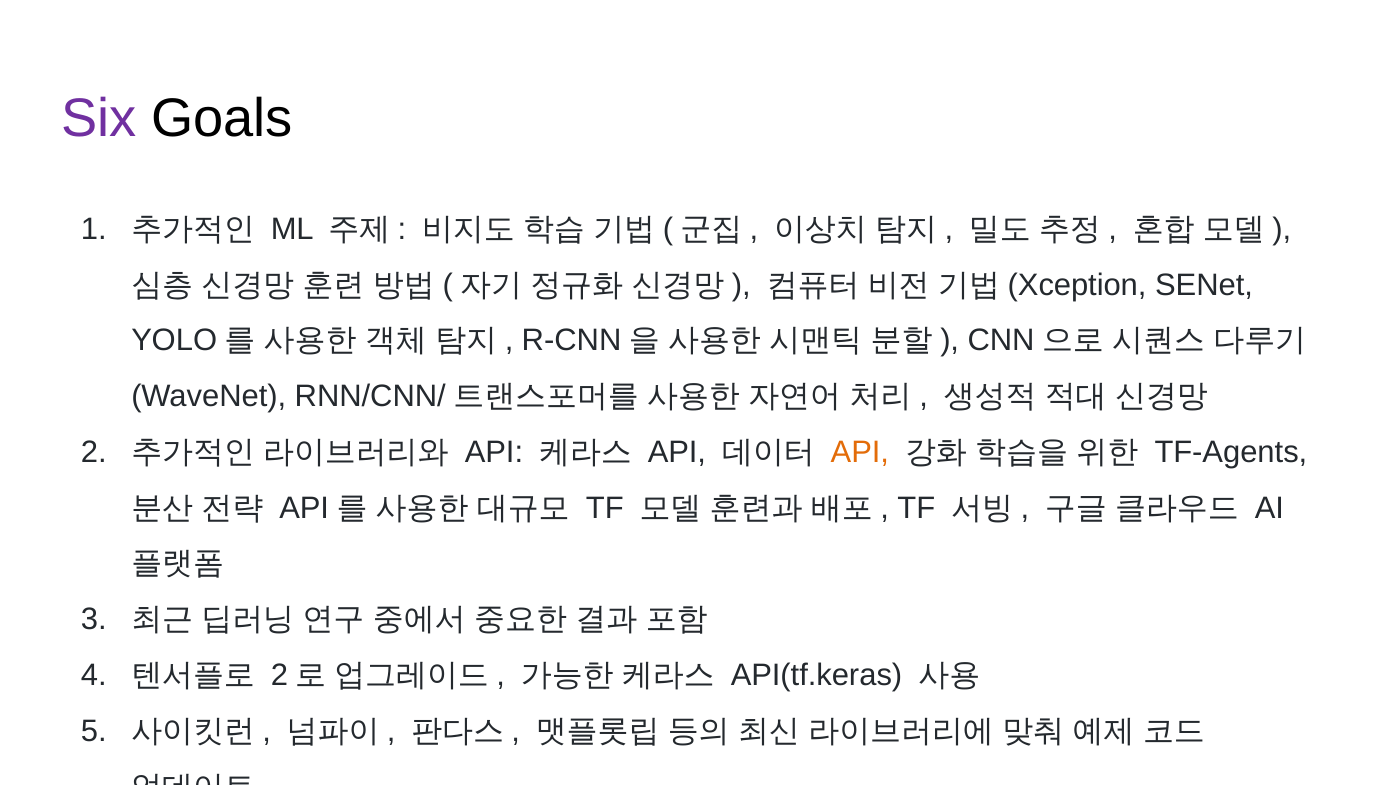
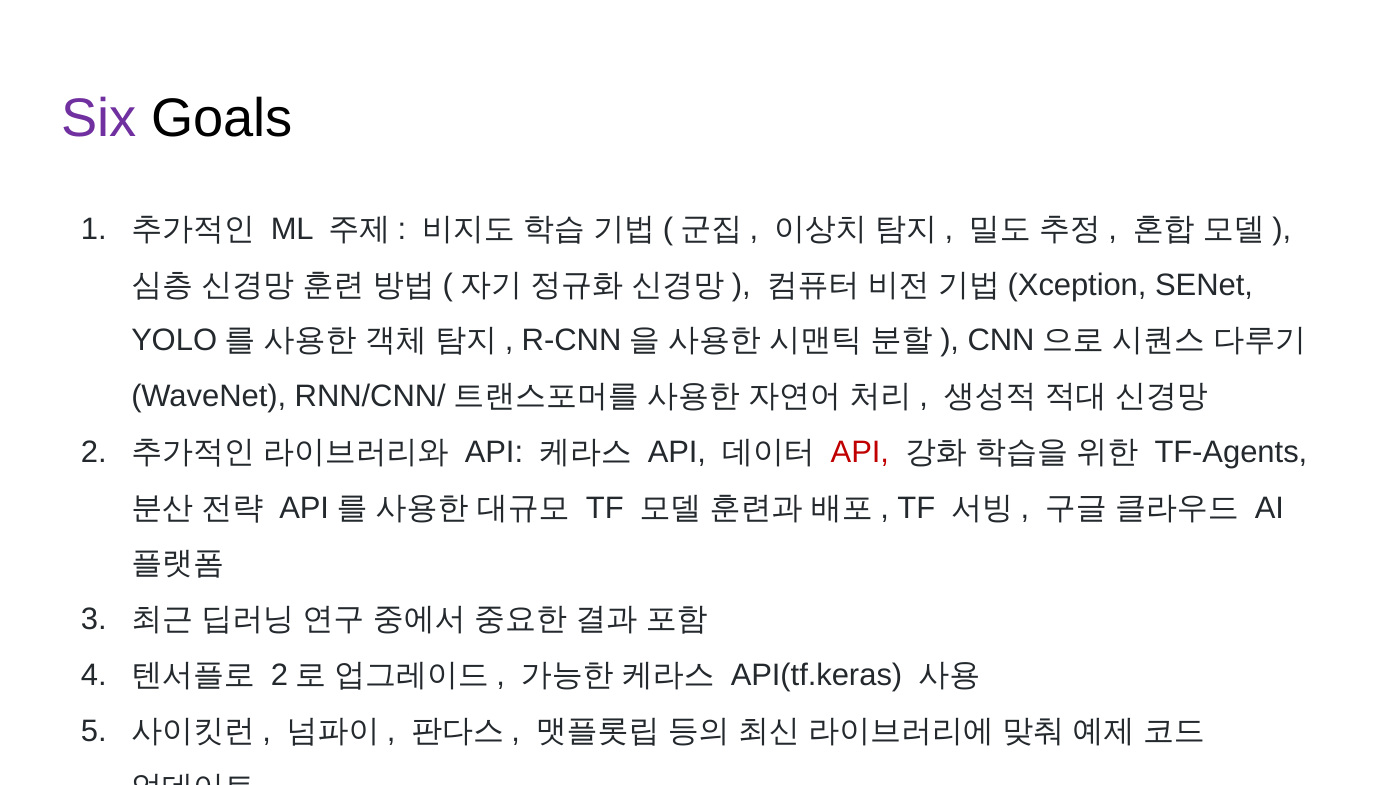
API colour: orange -> red (860, 452)
